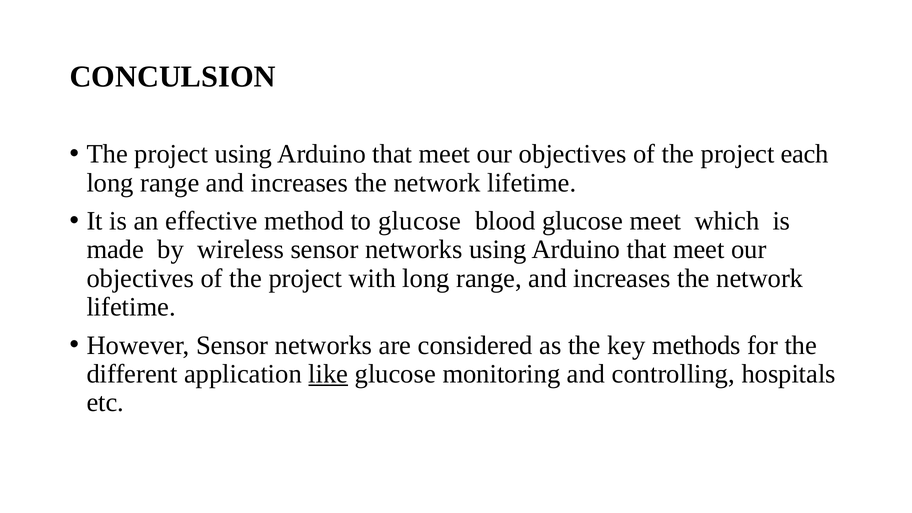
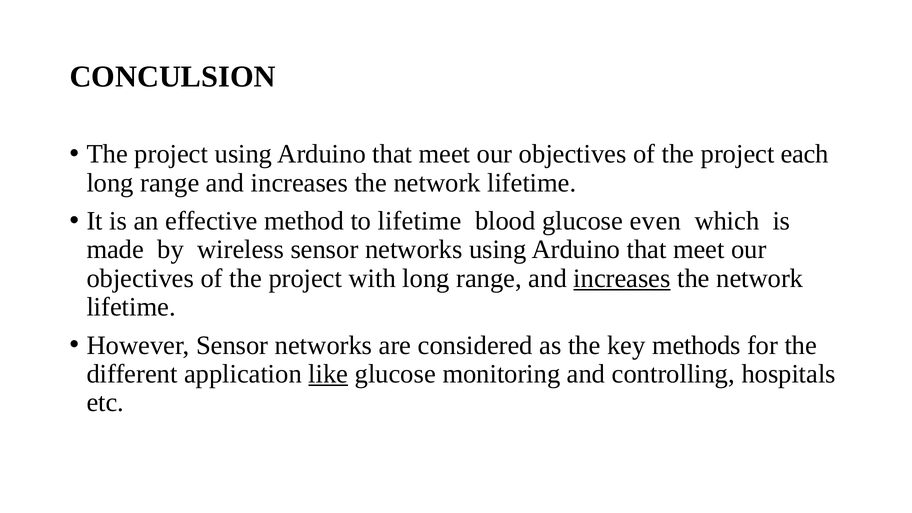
to glucose: glucose -> lifetime (420, 221)
glucose meet: meet -> even (655, 221)
increases underline: none -> present (622, 278)
